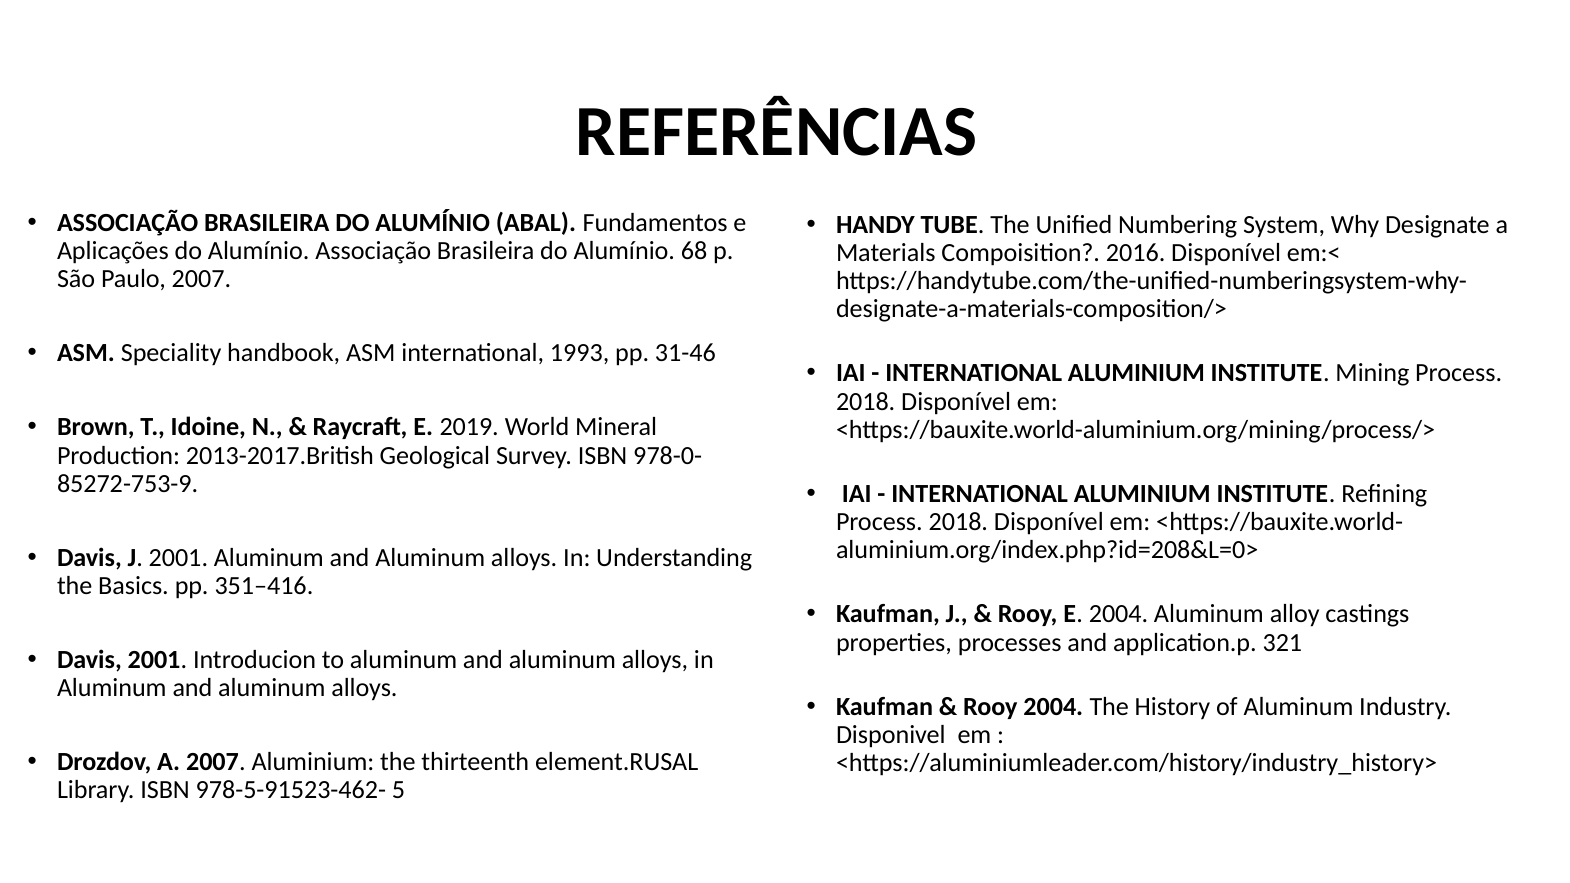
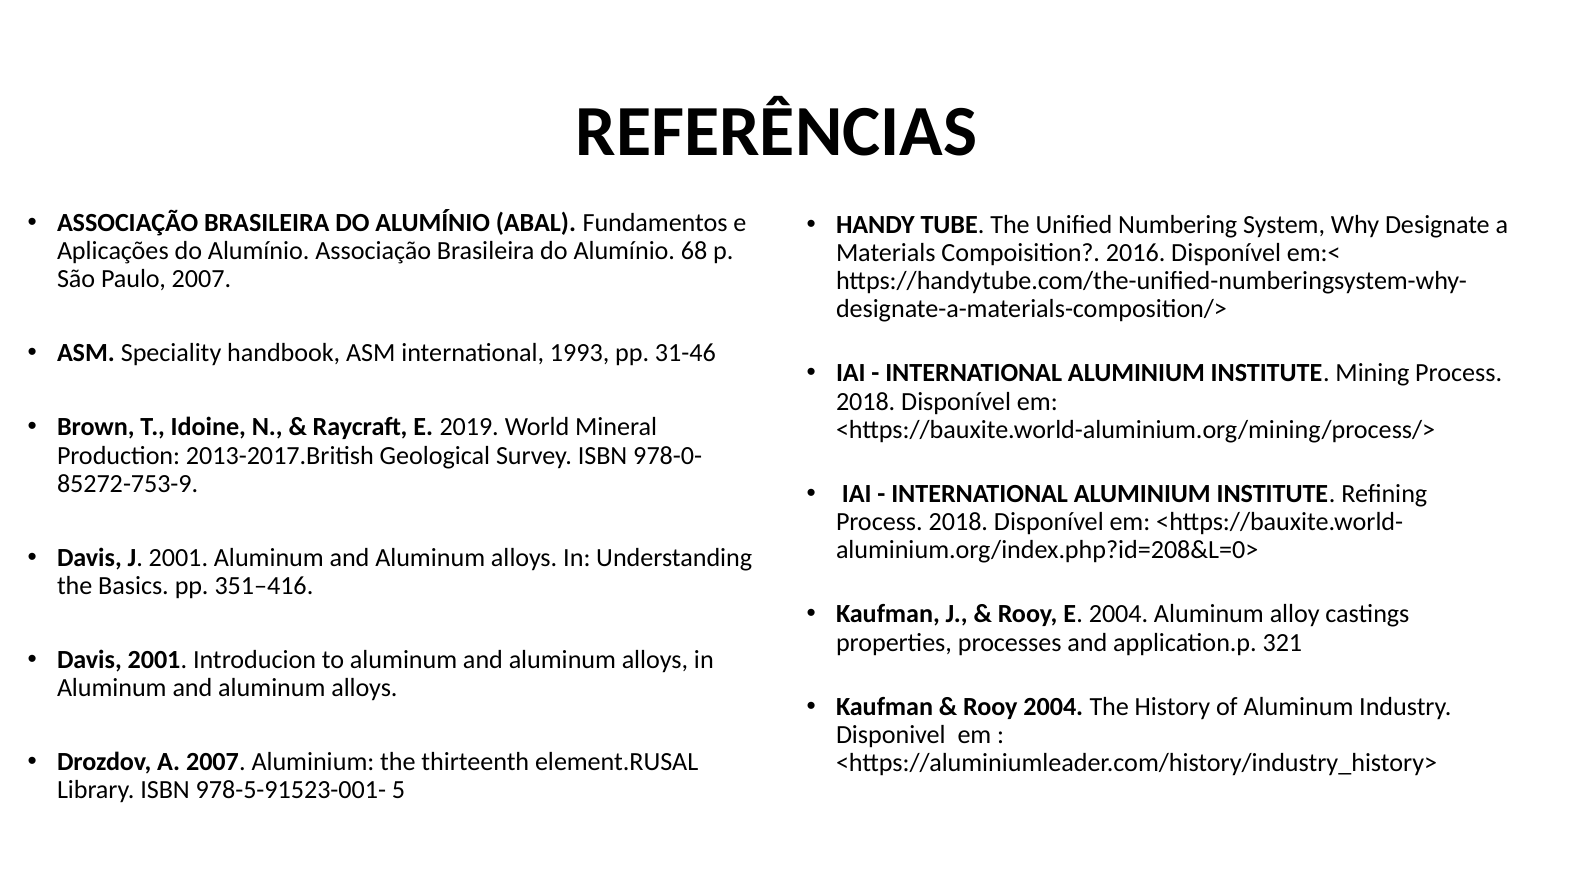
978-5-91523-462-: 978-5-91523-462- -> 978-5-91523-001- (291, 790)
